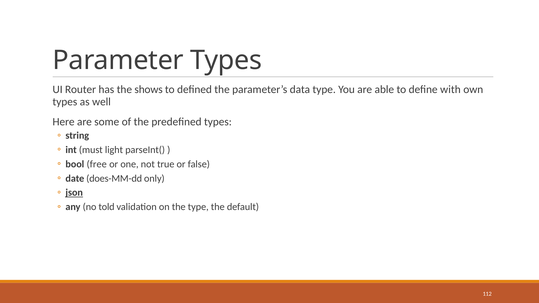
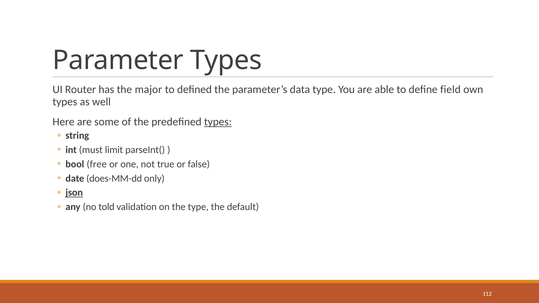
shows: shows -> major (148, 90)
with: with -> field (450, 90)
types underline: none -> present (218, 122)
light: light -> limit (114, 150)
